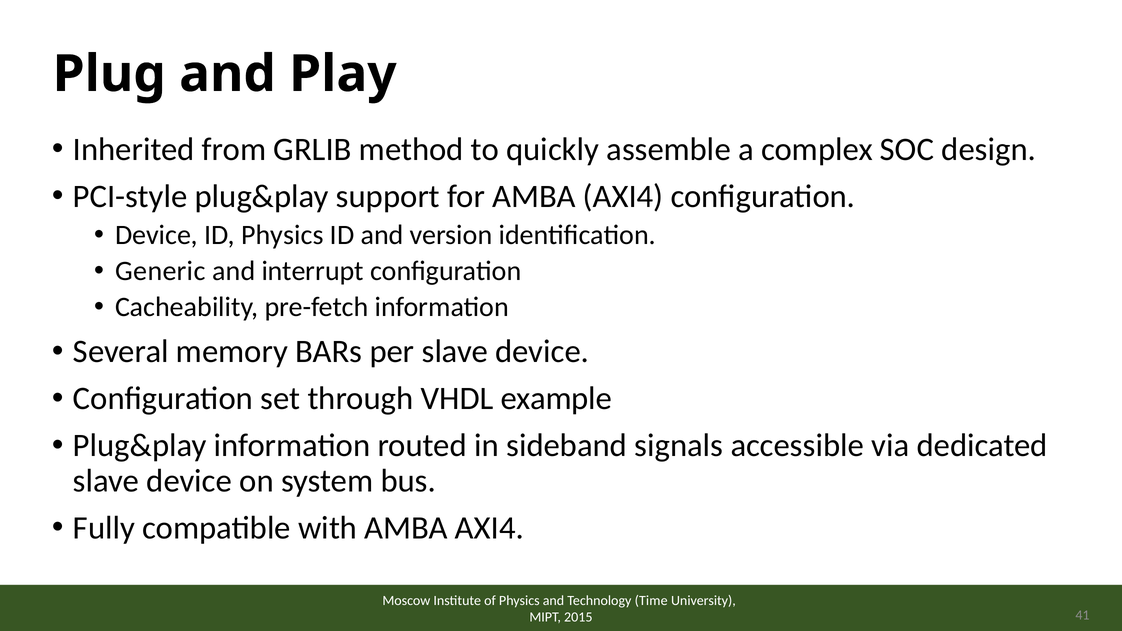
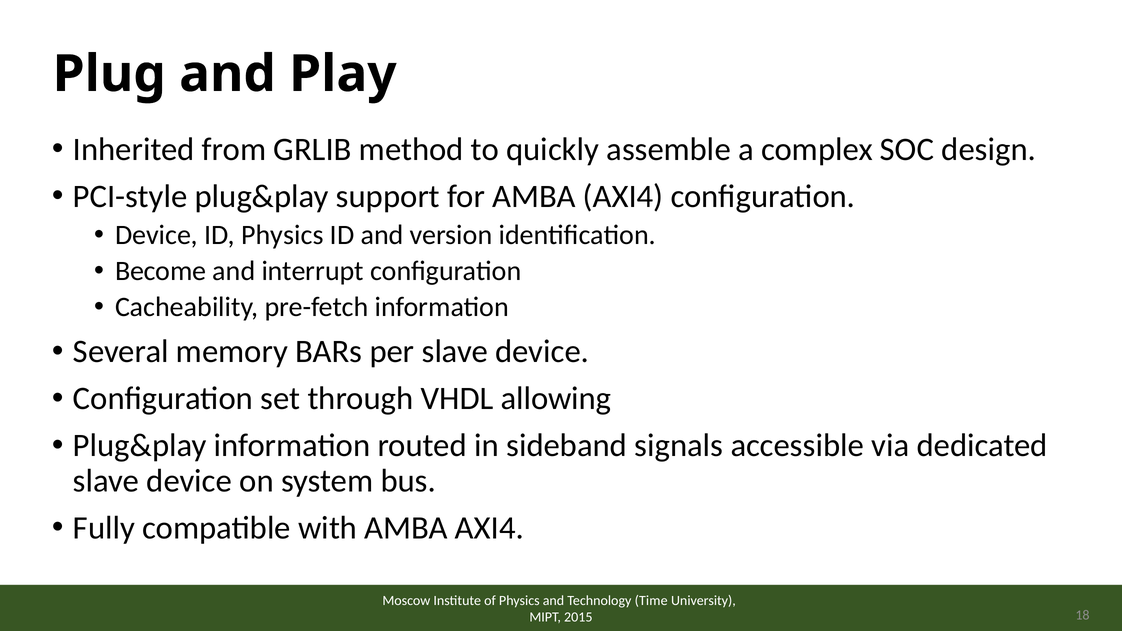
Generic: Generic -> Become (161, 271)
example: example -> allowing (556, 399)
41: 41 -> 18 (1082, 615)
